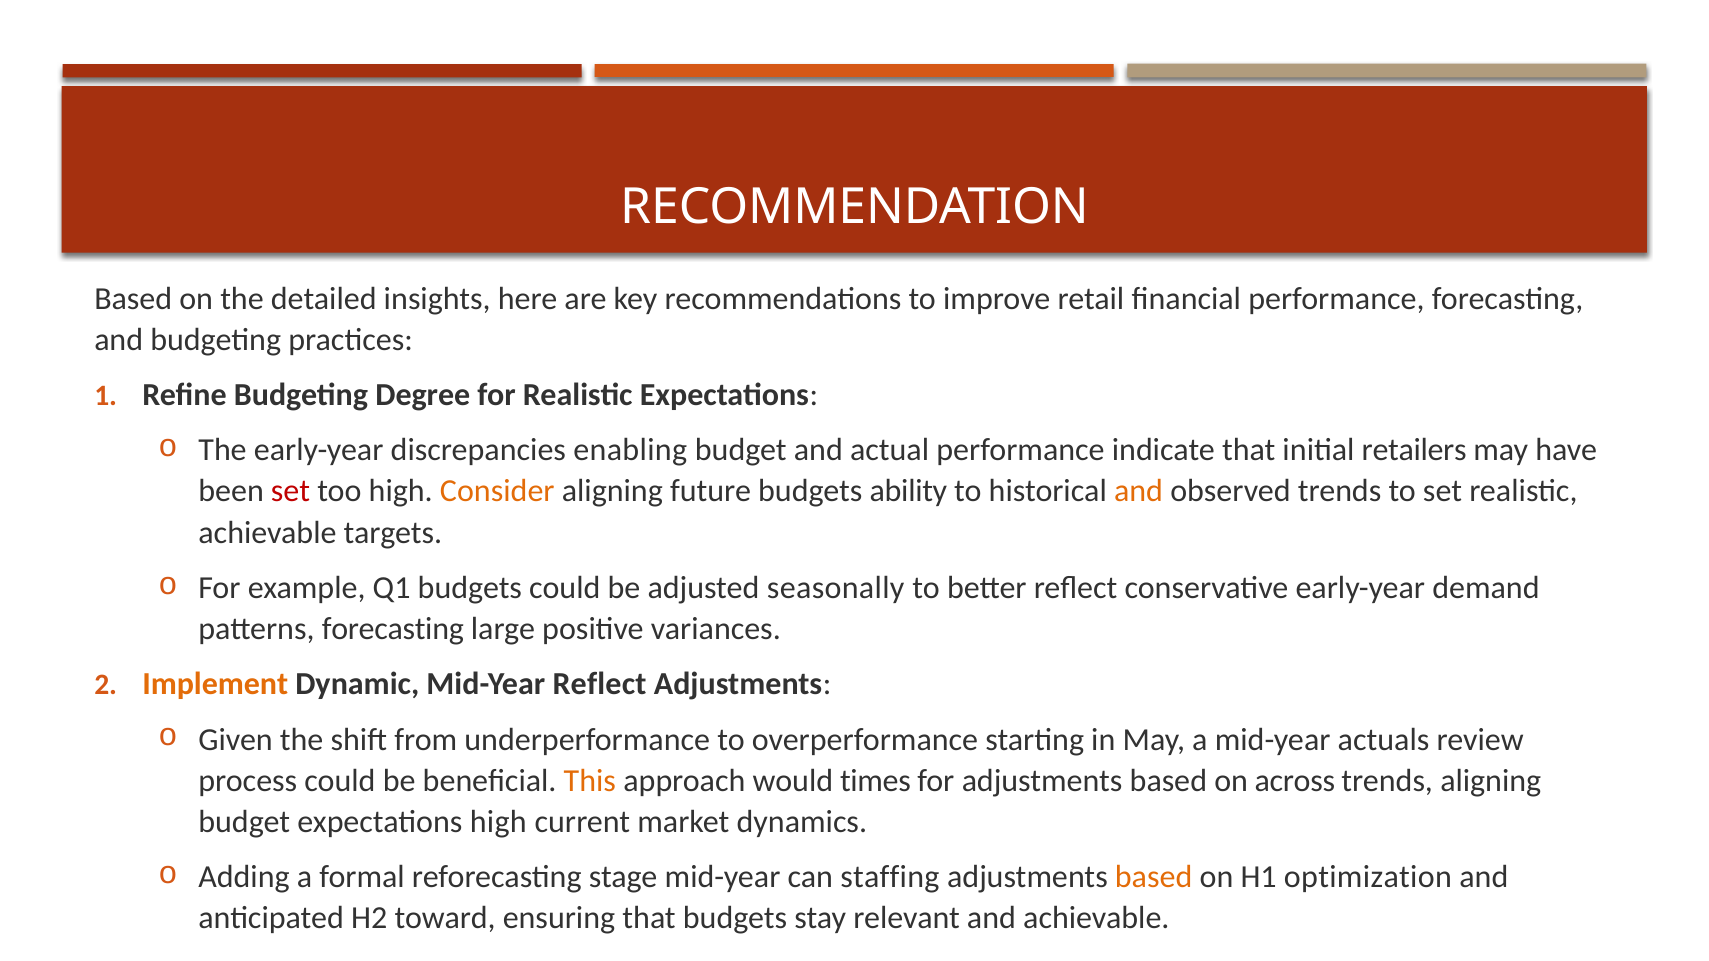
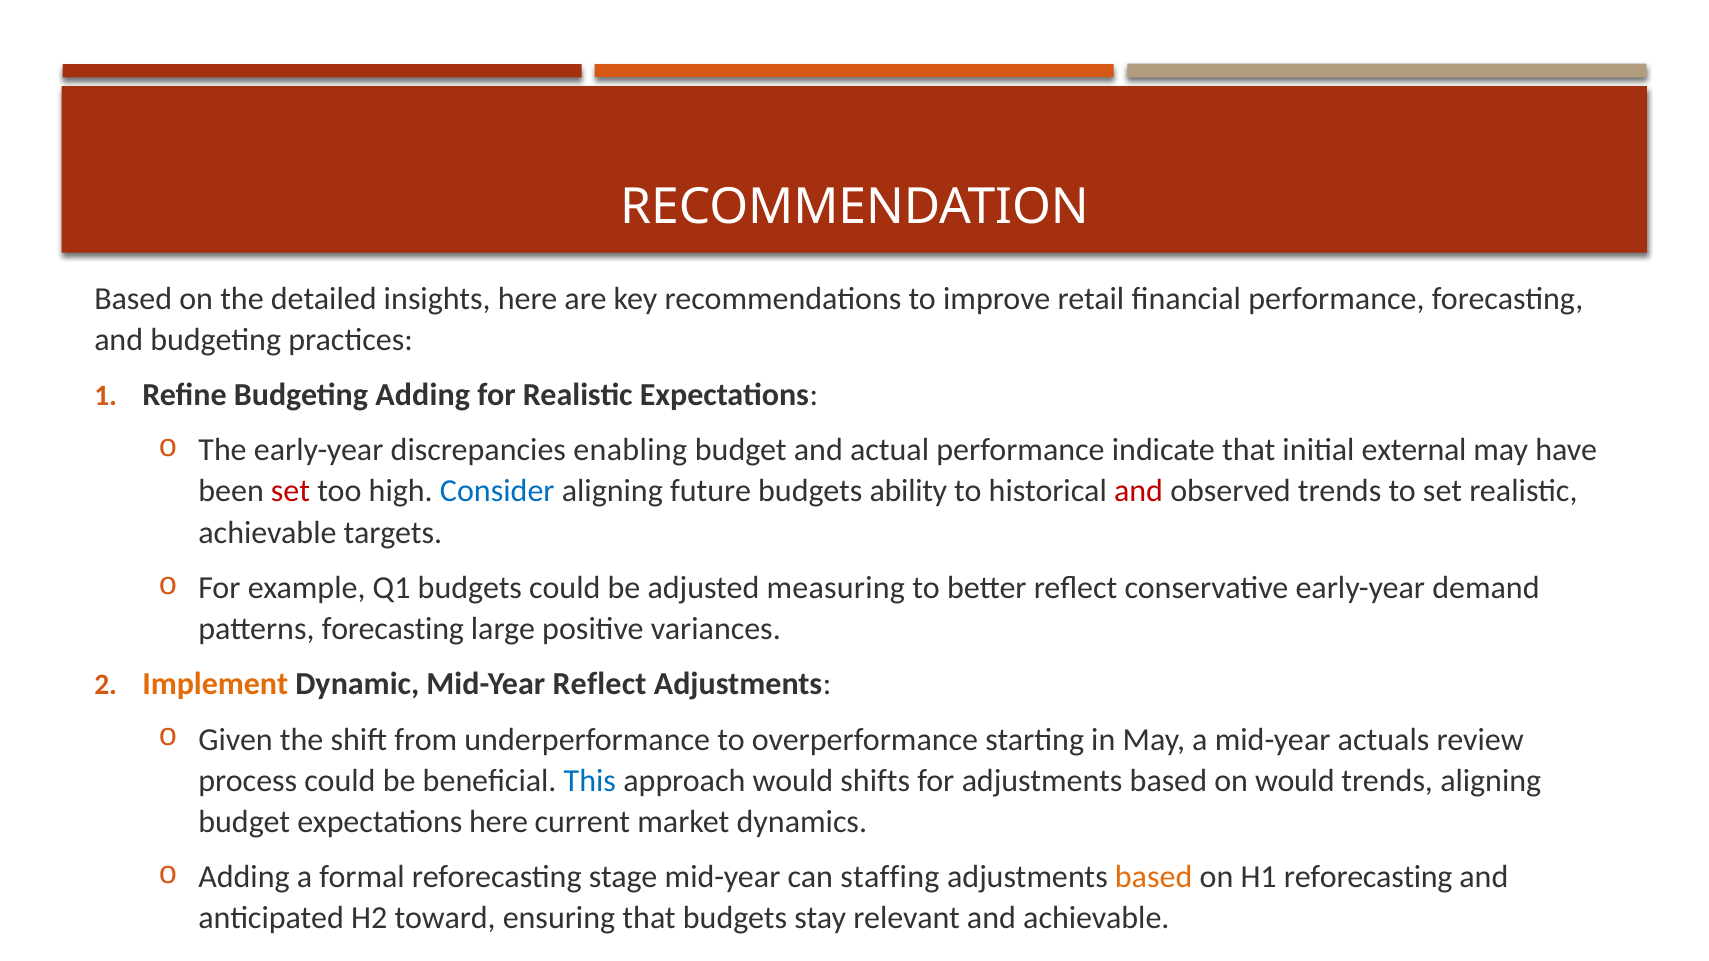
Budgeting Degree: Degree -> Adding (423, 395)
retailers: retailers -> external (1414, 450)
Consider colour: orange -> blue (497, 492)
and colour: orange -> red (1139, 492)
seasonally: seasonally -> measuring (836, 588)
This colour: orange -> blue (590, 781)
times: times -> shifts (875, 781)
on across: across -> would (1295, 781)
expectations high: high -> here (499, 822)
H1 optimization: optimization -> reforecasting (1368, 878)
